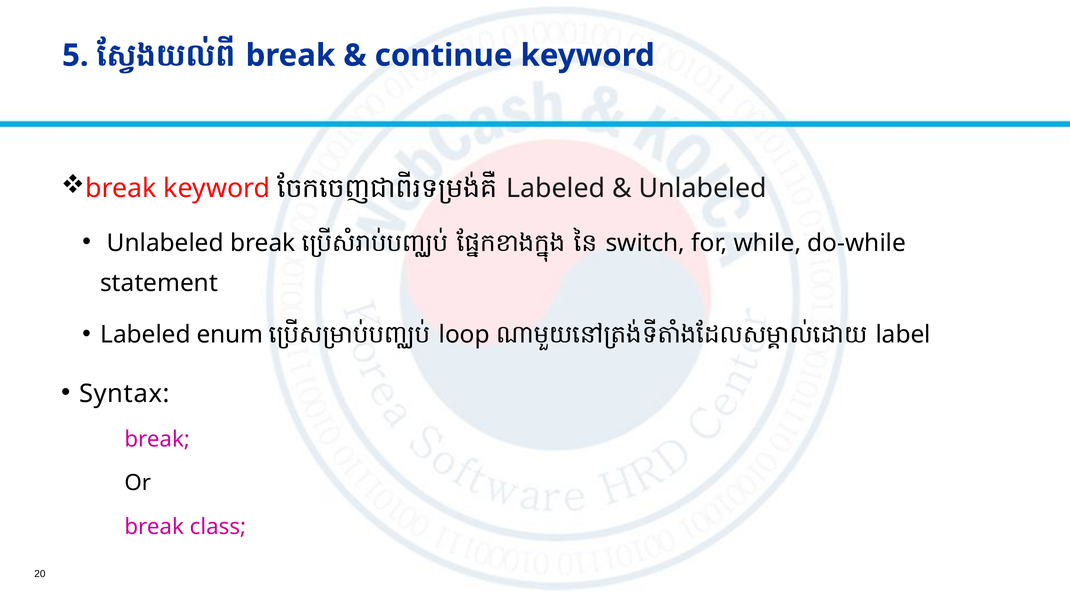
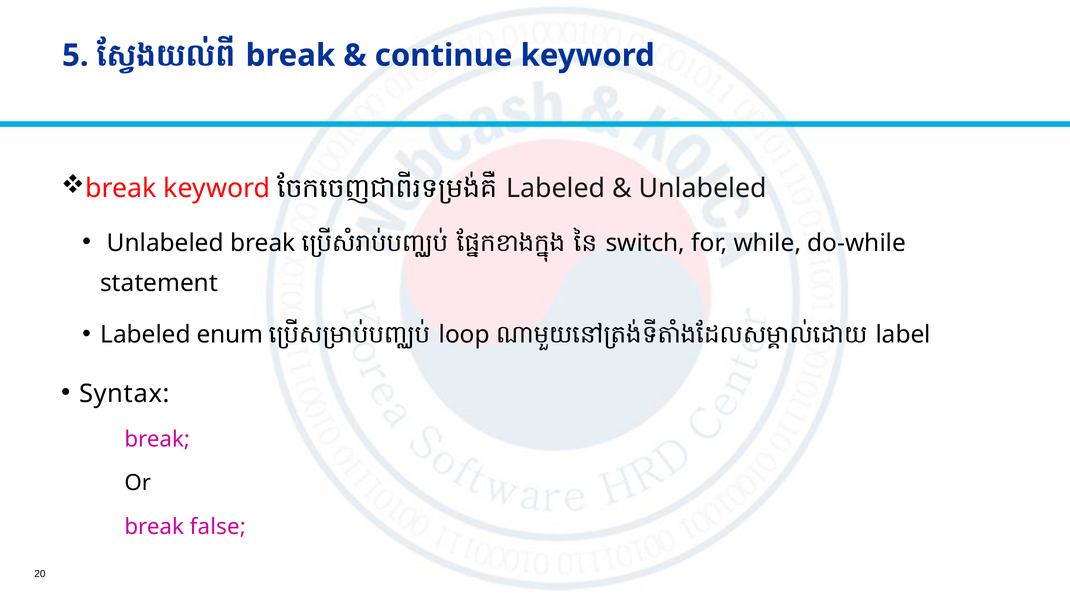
class: class -> false (218, 527)
